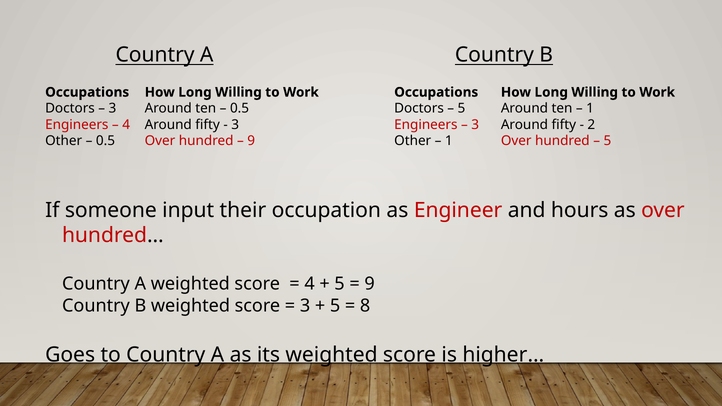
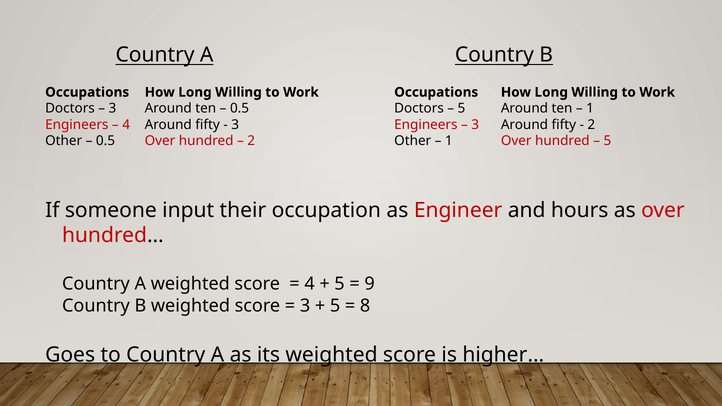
9: 9 -> 2 (251, 141)
